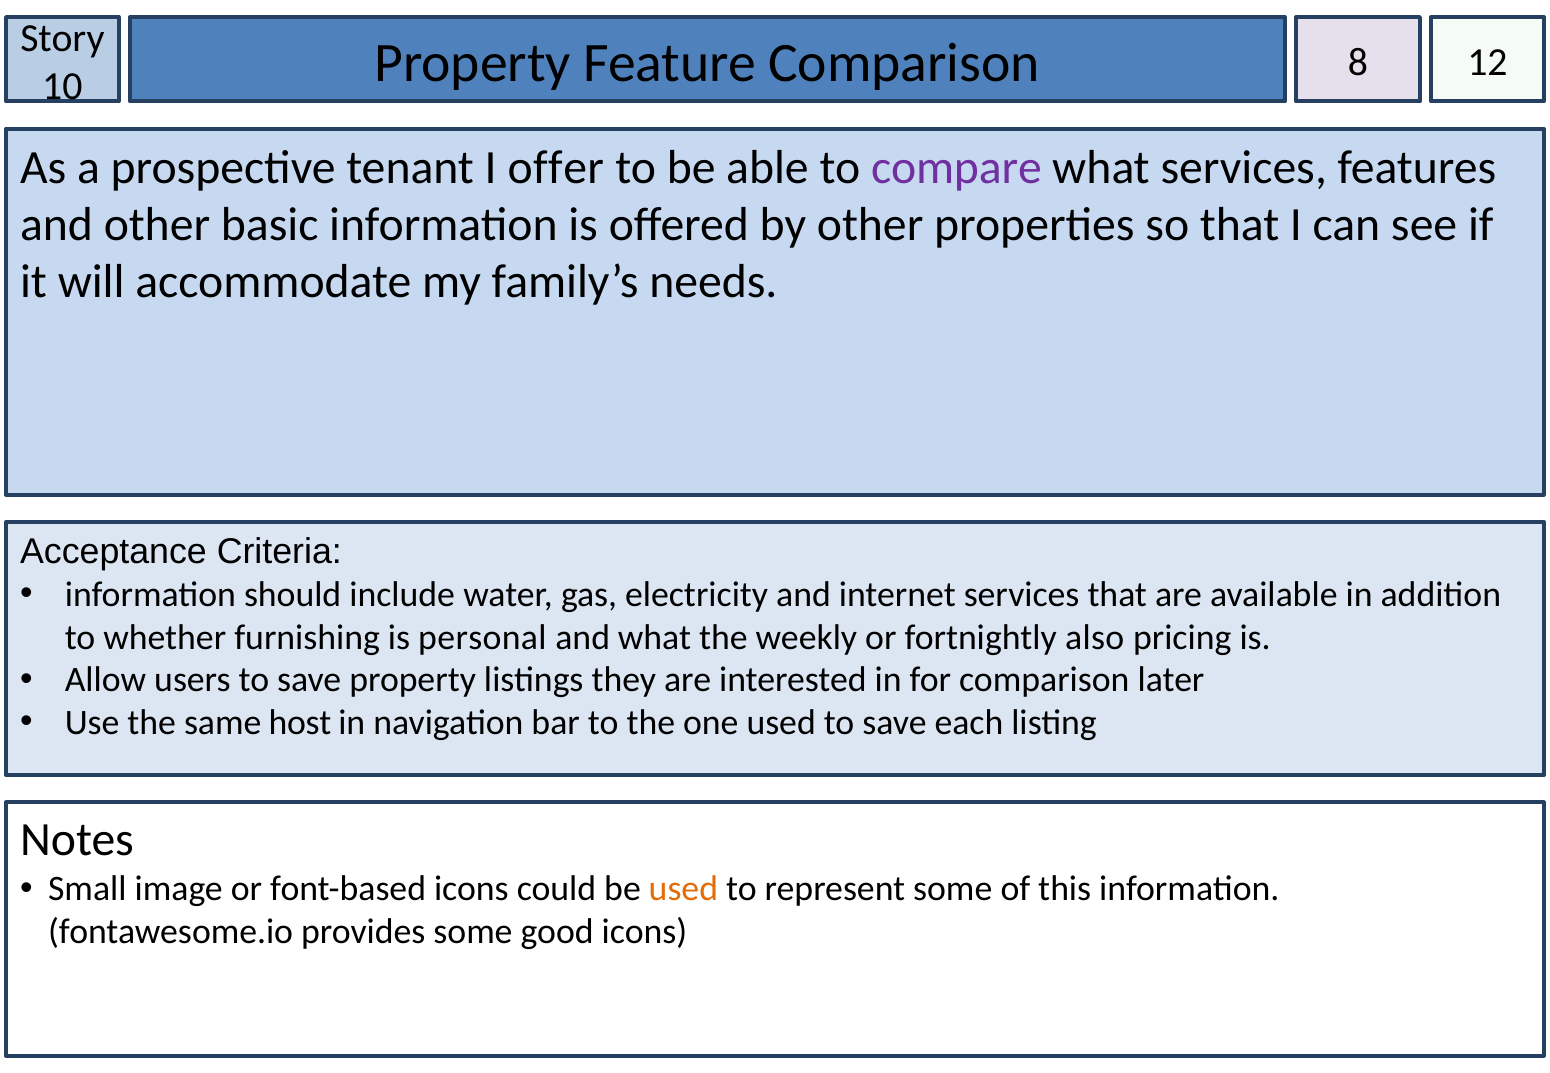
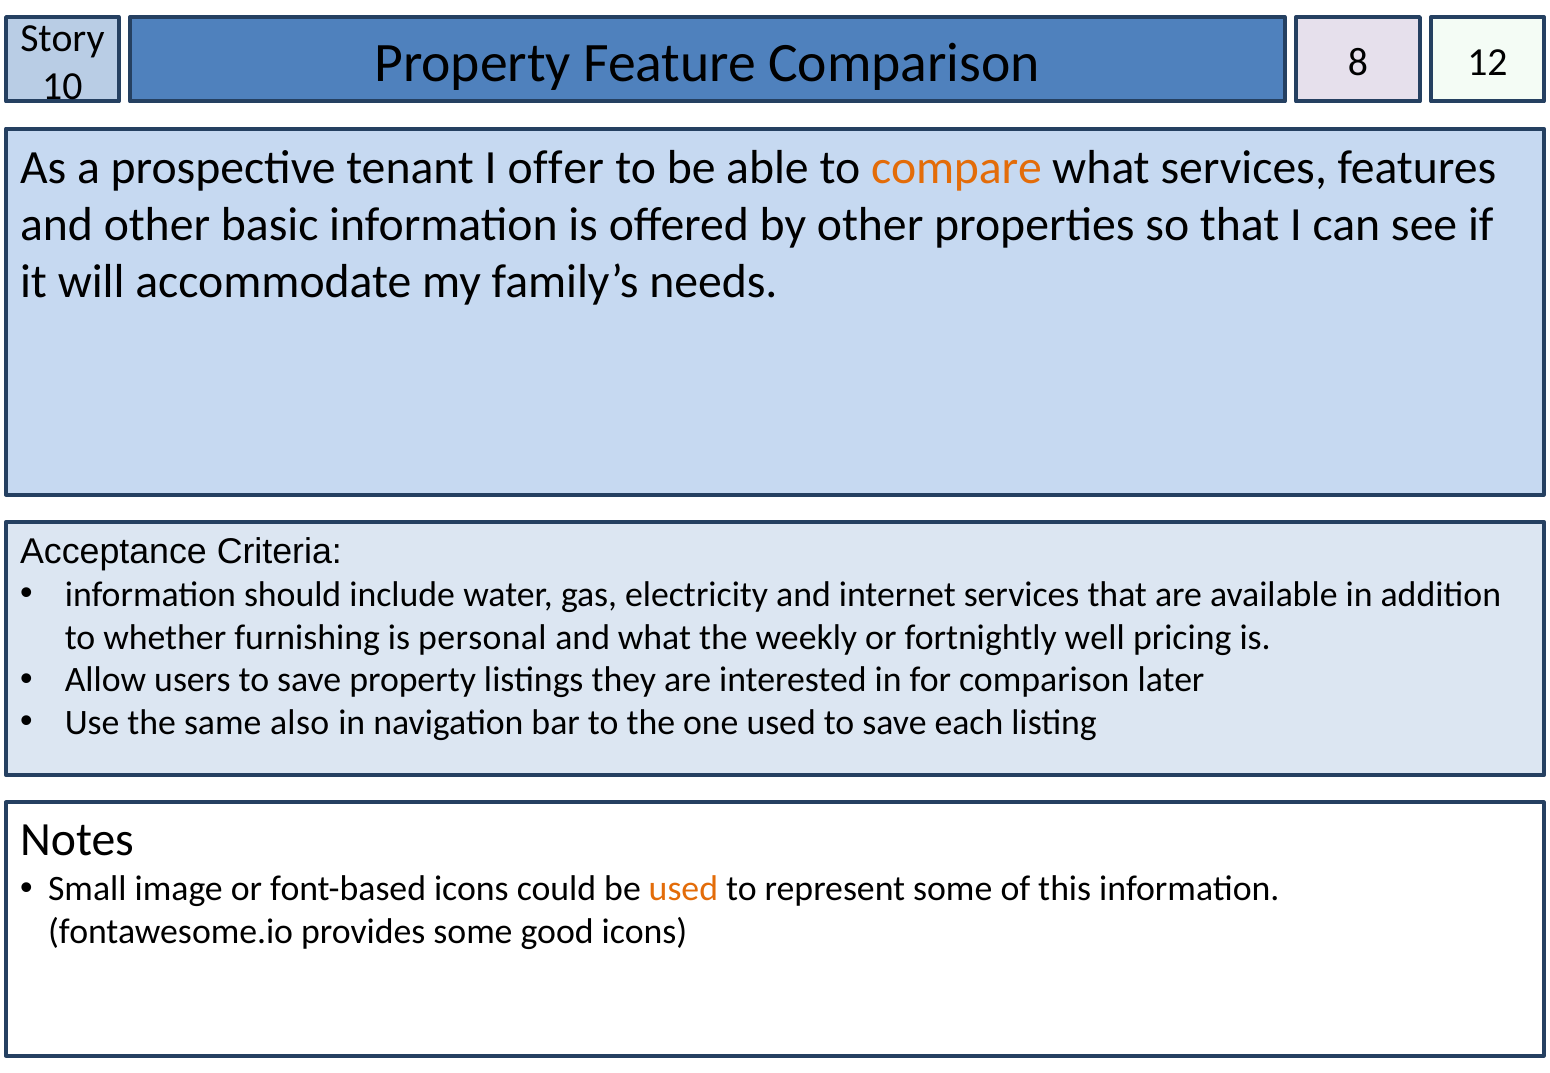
compare colour: purple -> orange (956, 168)
also: also -> well (1095, 637)
host: host -> also (300, 723)
